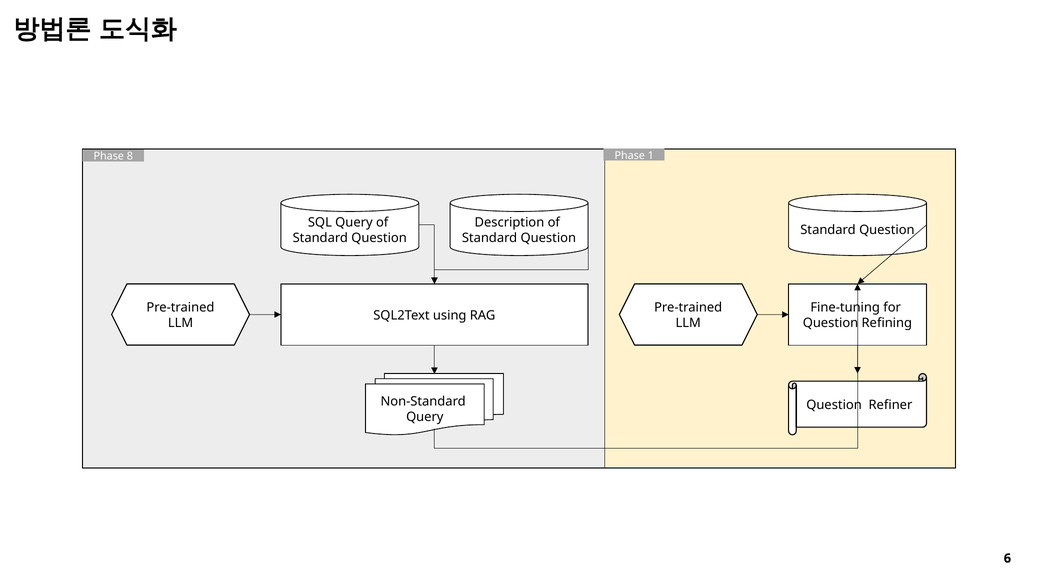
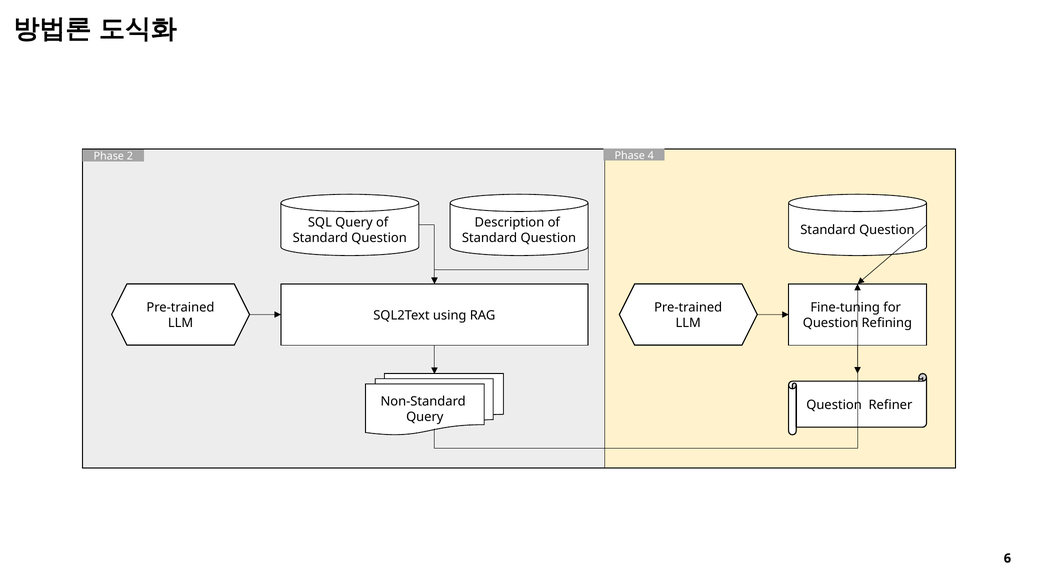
8: 8 -> 2 (130, 156)
1: 1 -> 4 (651, 155)
